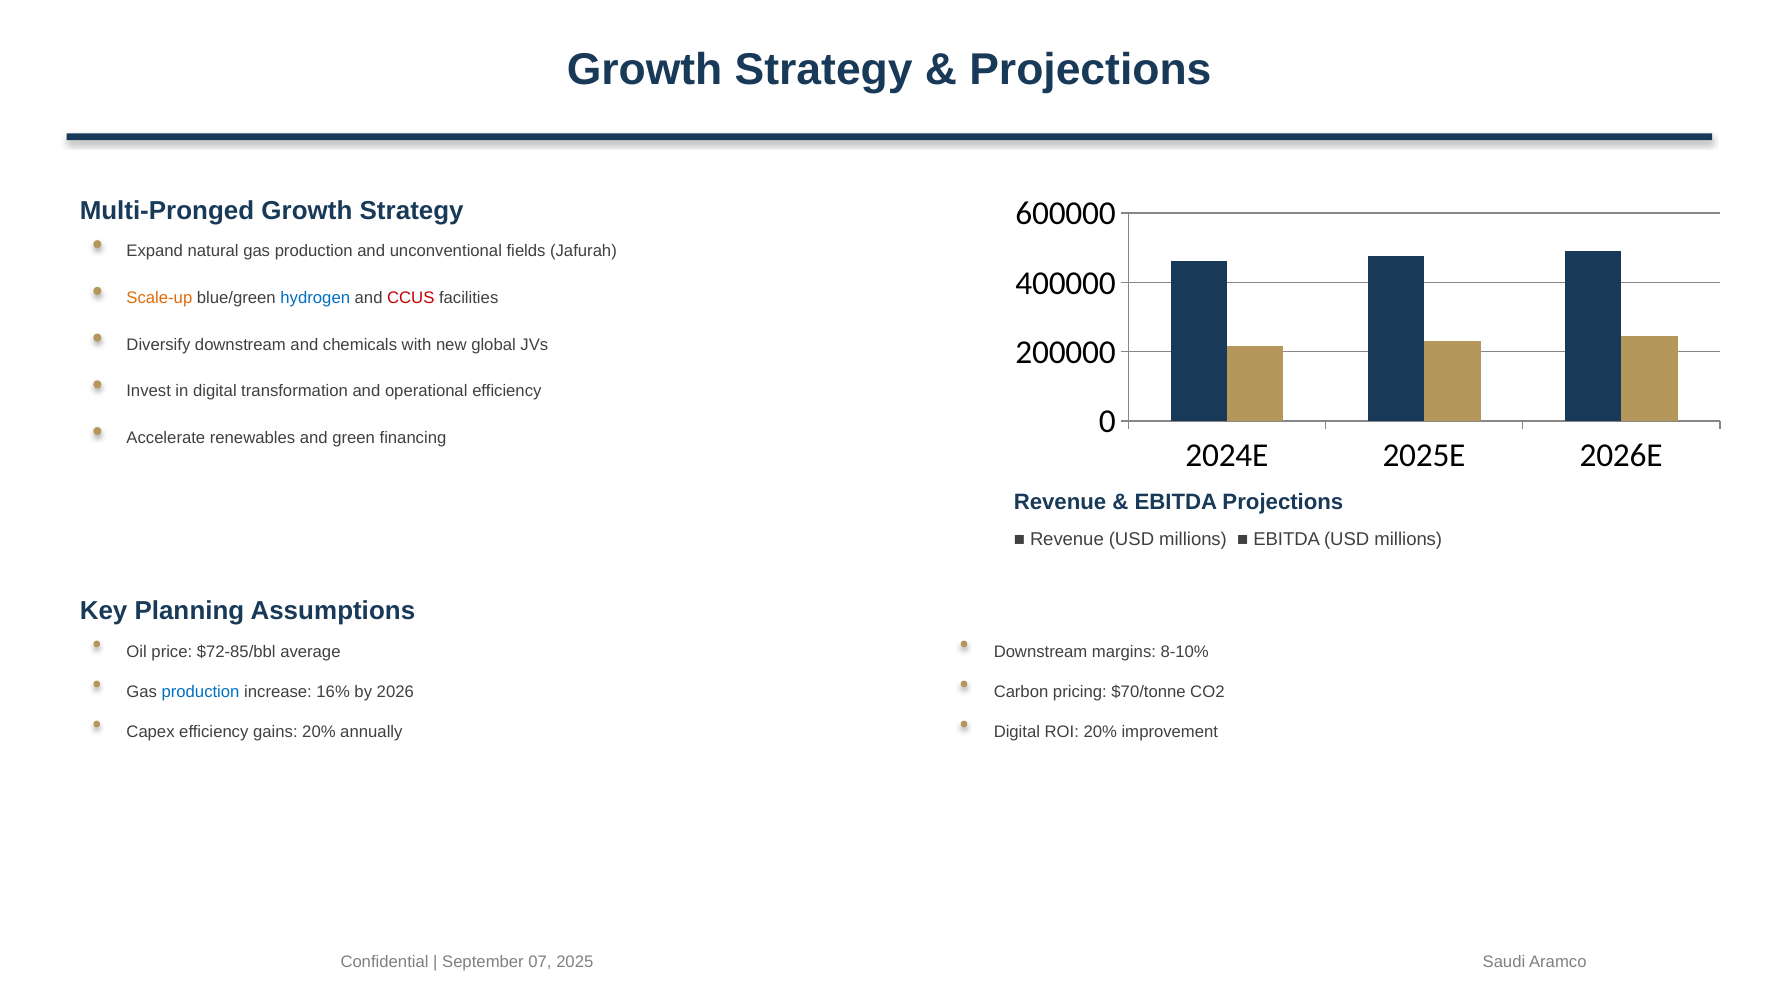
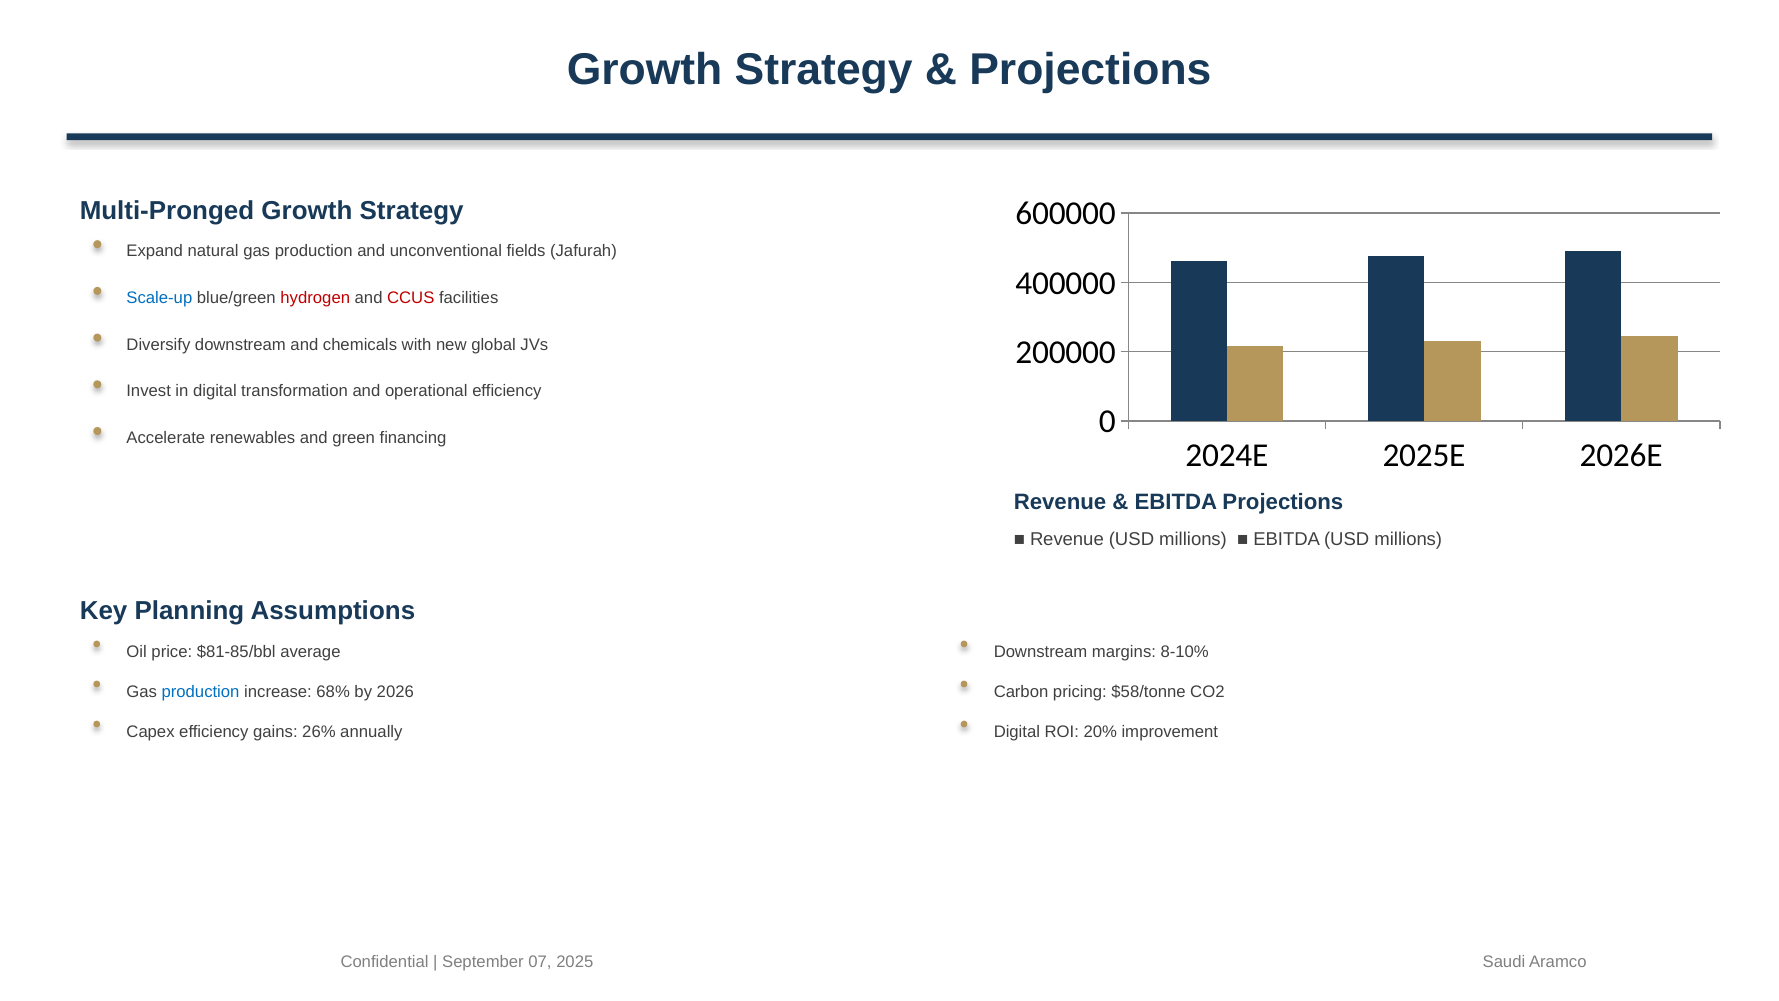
Scale-up colour: orange -> blue (159, 298)
hydrogen colour: blue -> red (315, 298)
$72-85/bbl: $72-85/bbl -> $81-85/bbl (236, 651)
16%: 16% -> 68% (333, 692)
$70/tonne: $70/tonne -> $58/tonne (1149, 692)
gains 20%: 20% -> 26% (319, 732)
